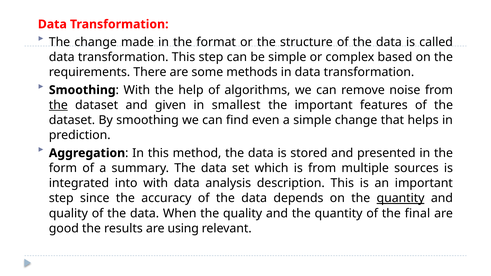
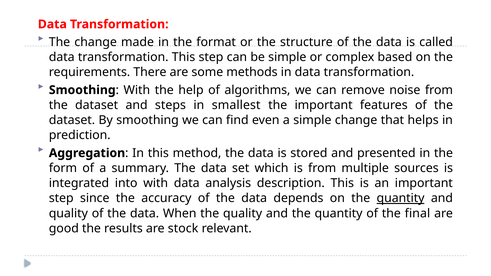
the underline: present -> none (58, 105)
given: given -> steps (170, 105)
using: using -> stock (183, 229)
